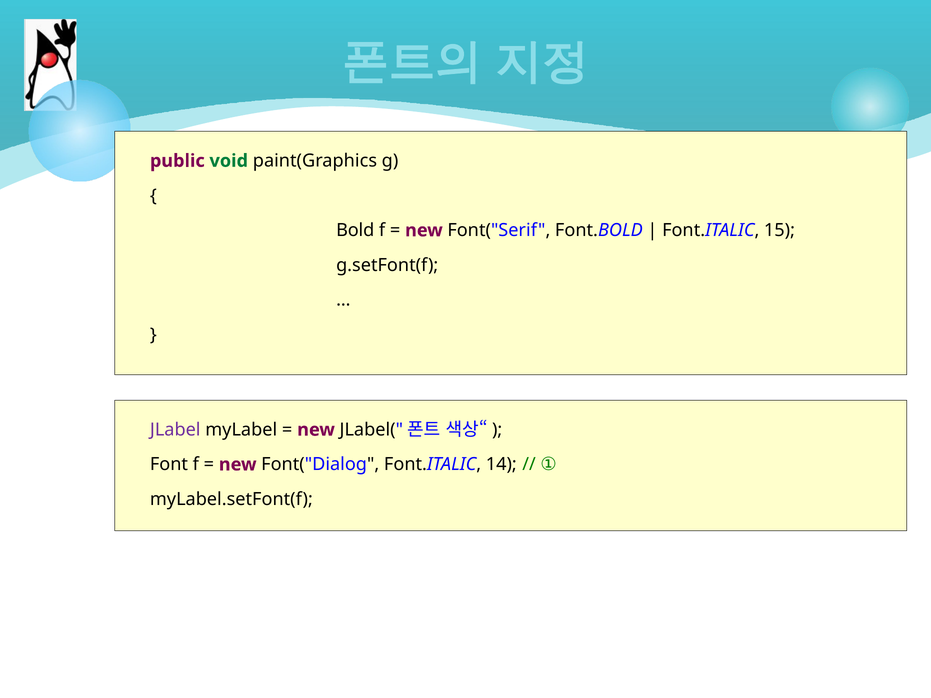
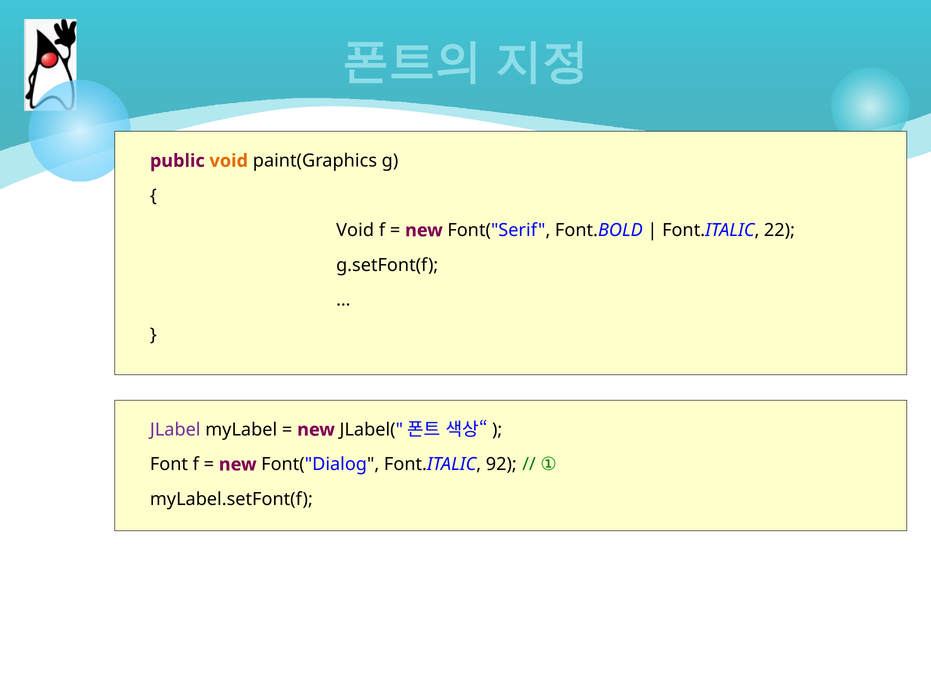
void colour: green -> orange (229, 161)
Bold: Bold -> Void (355, 230)
15: 15 -> 22 (779, 230)
14: 14 -> 92 (501, 465)
